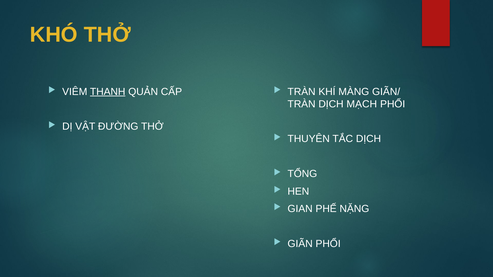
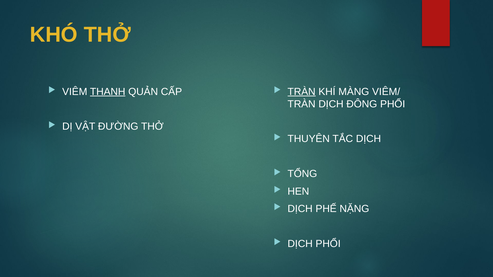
TRÀN underline: none -> present (302, 92)
GIÃN/: GIÃN/ -> VIÊM/ (386, 92)
MẠCH: MẠCH -> ĐÔNG (362, 104)
GIAN: GIAN -> DỊCH (300, 209)
GIÃN: GIÃN -> DỊCH (300, 244)
